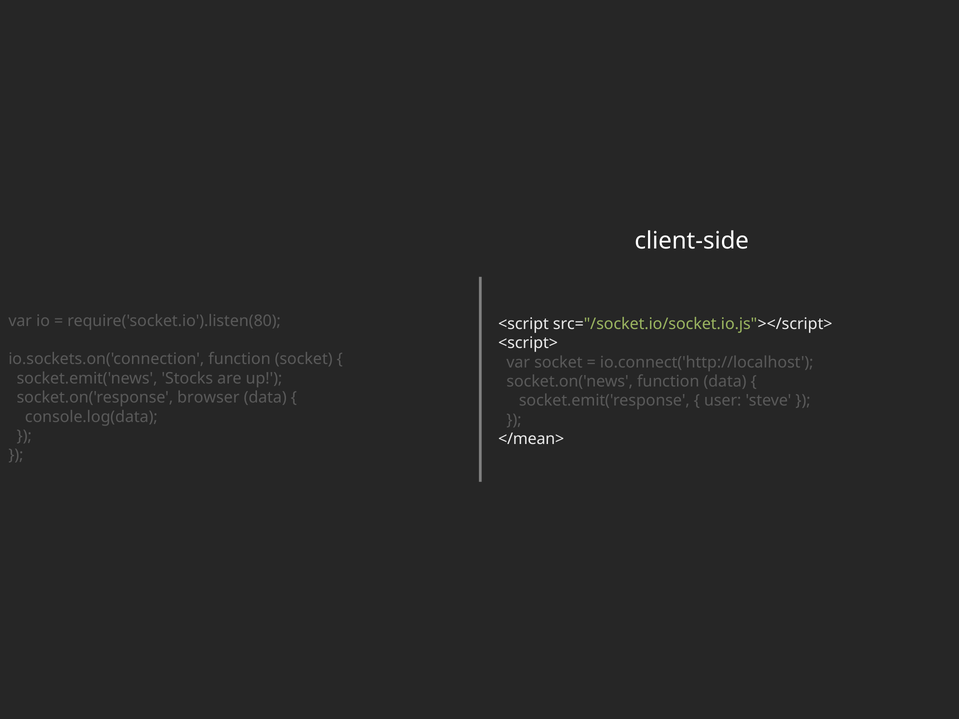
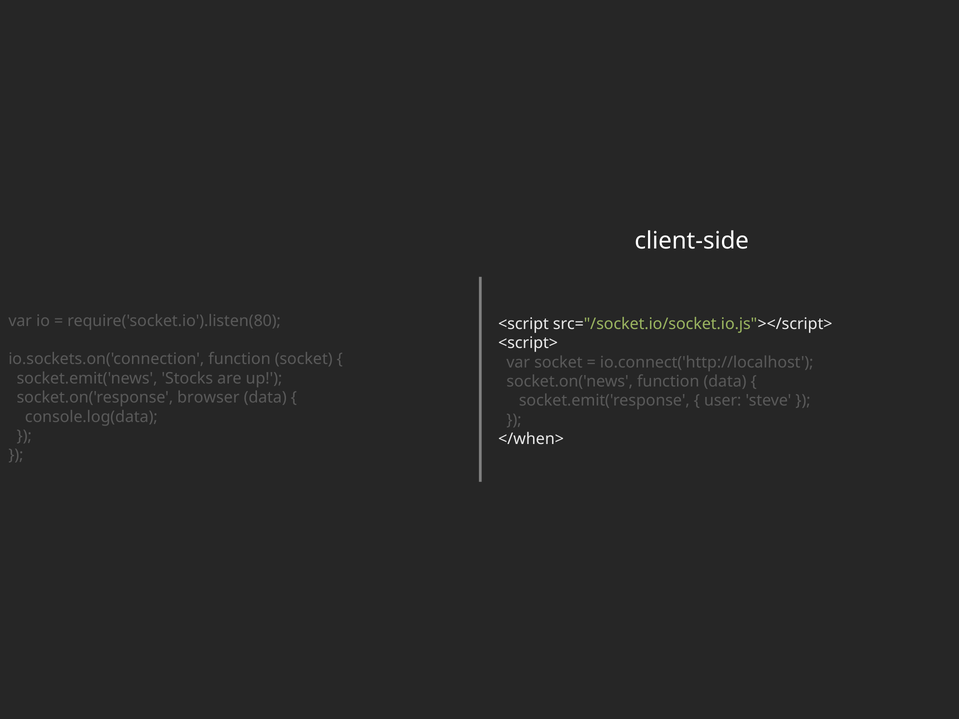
</mean>: </mean> -> </when> (531, 439)
